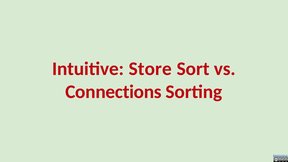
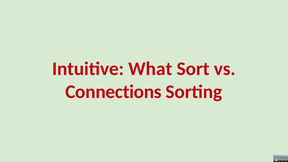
Store: Store -> What (150, 69)
